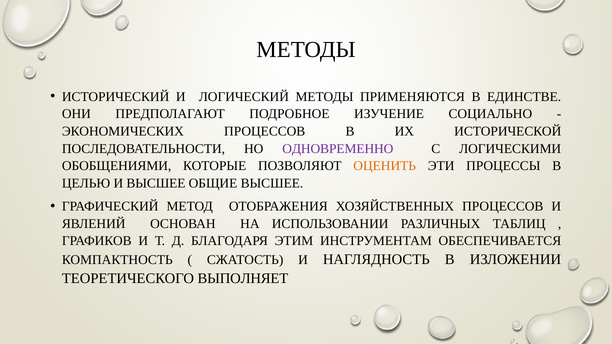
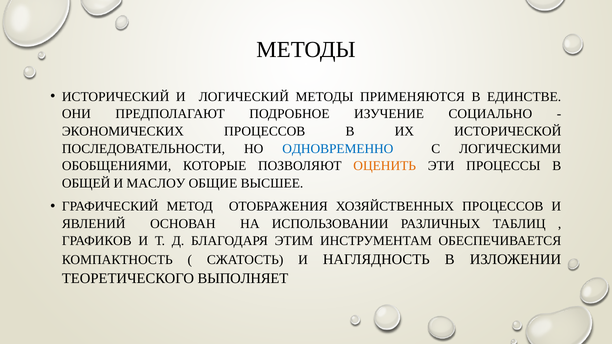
ОДНОВРЕМЕННО colour: purple -> blue (338, 149)
ЦЕЛЬЮ: ЦЕЛЬЮ -> ОБЩЕЙ (86, 183)
И ВЫСШЕЕ: ВЫСШЕЕ -> МАСЛОУ (156, 183)
